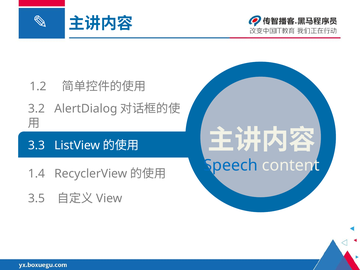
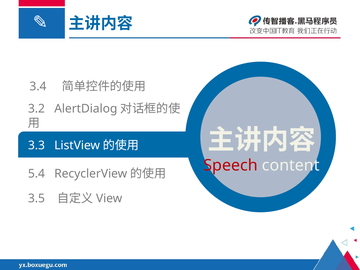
1.2: 1.2 -> 3.4 (38, 86)
Speech colour: blue -> red (231, 165)
1.4: 1.4 -> 5.4 (36, 174)
